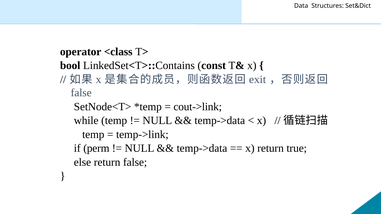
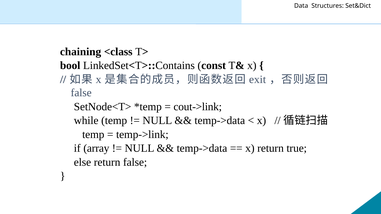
operator: operator -> chaining (81, 52)
perm: perm -> array (96, 148)
